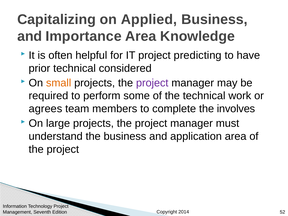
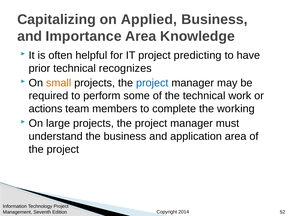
considered: considered -> recognizes (125, 68)
project colour: purple -> blue (152, 83)
agrees: agrees -> actions (46, 109)
involves: involves -> working (236, 109)
